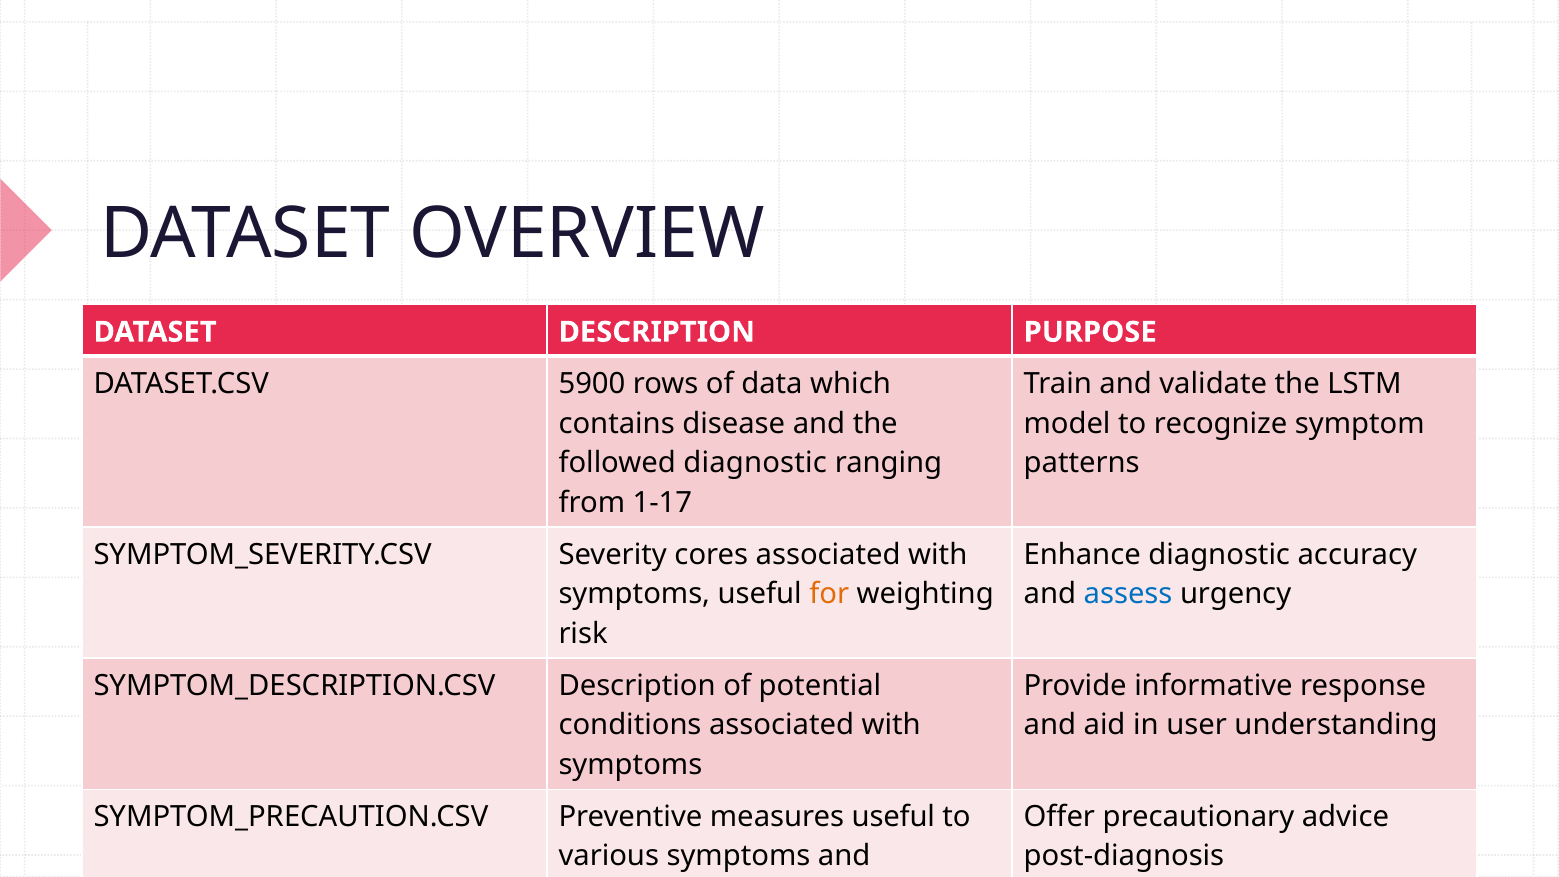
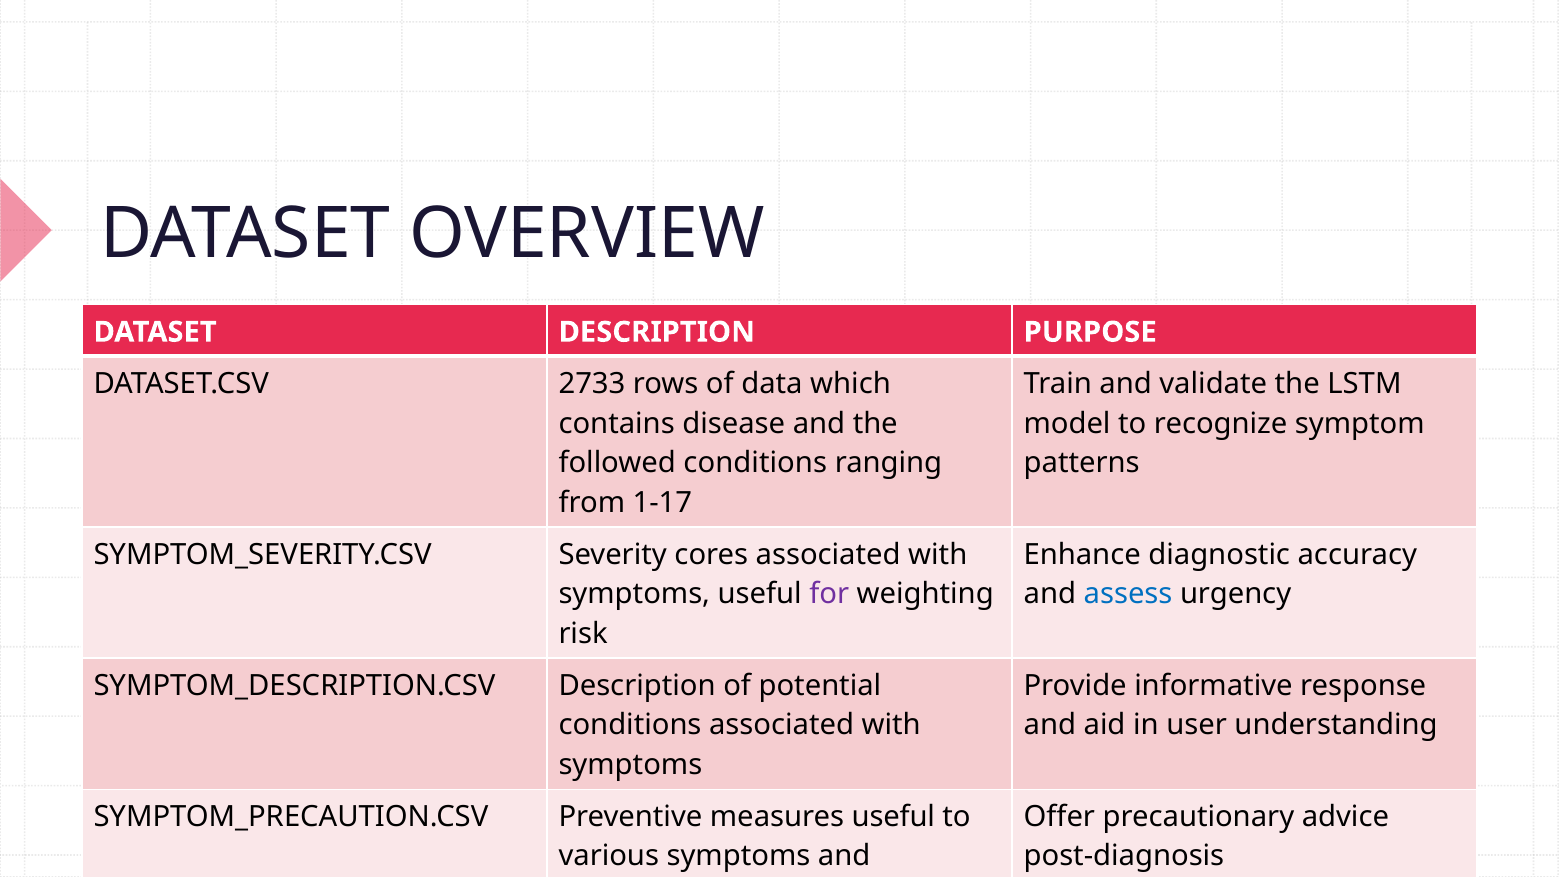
5900: 5900 -> 2733 (592, 384)
followed diagnostic: diagnostic -> conditions (755, 463)
for colour: orange -> purple (829, 594)
